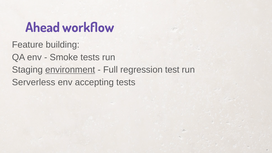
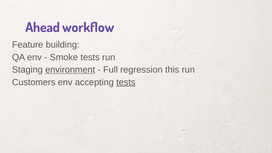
test: test -> this (172, 70)
Serverless: Serverless -> Customers (34, 82)
tests underline: none -> present (126, 82)
